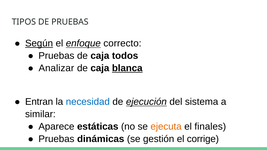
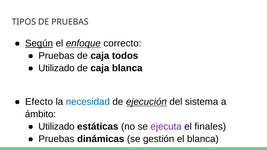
Analizar: Analizar -> Utilizado (56, 68)
blanca underline: present -> none (127, 68)
Entran: Entran -> Efecto (39, 102)
similar: similar -> ámbito (40, 114)
Aparece: Aparece -> Utilizado (56, 127)
ejecuta colour: orange -> purple (166, 127)
el corrige: corrige -> blanca (203, 139)
